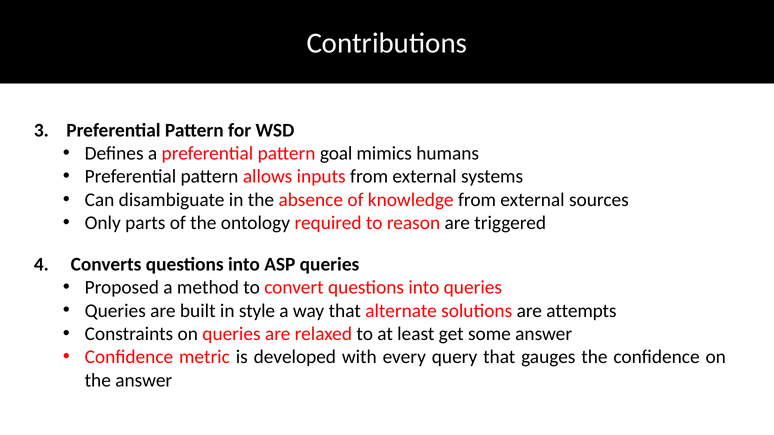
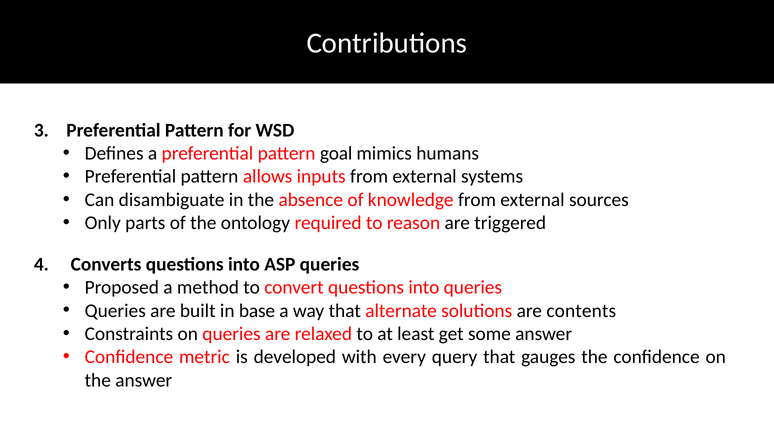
style: style -> base (257, 311)
attempts: attempts -> contents (581, 311)
